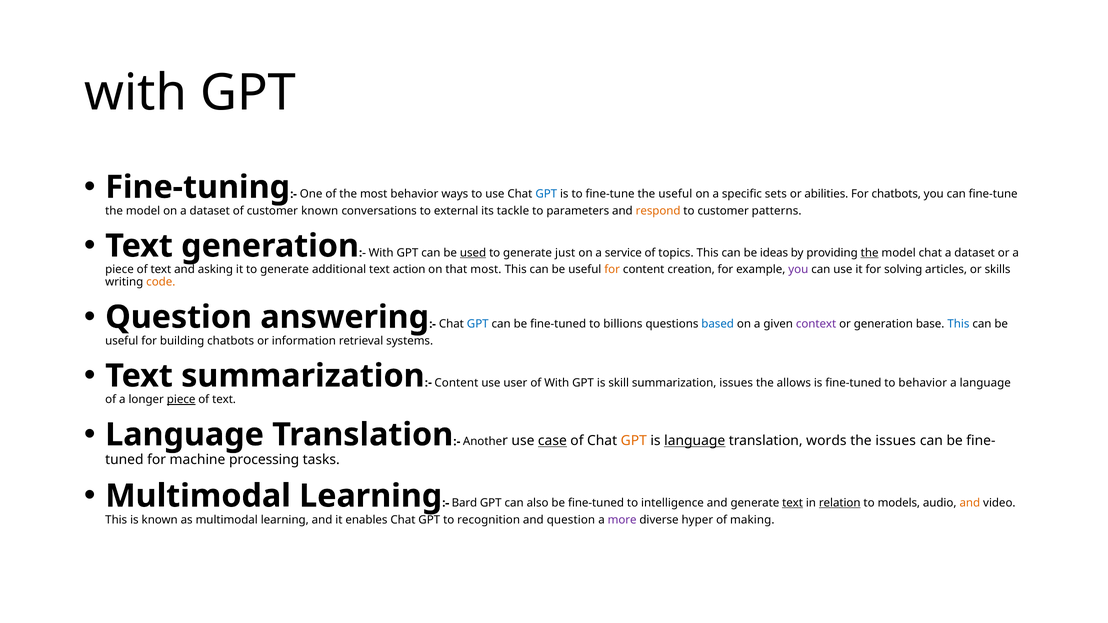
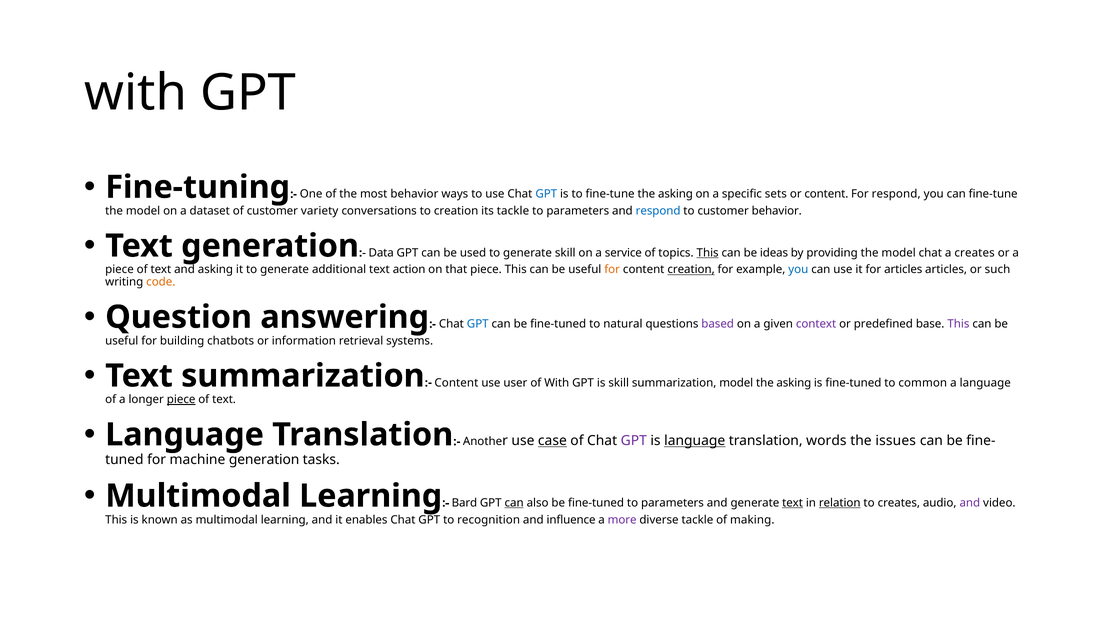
fine-tune the useful: useful -> asking (675, 194)
or abilities: abilities -> content (826, 194)
For chatbots: chatbots -> respond (896, 194)
known: known -> variety (320, 211)
to external: external -> creation (456, 211)
respond colour: orange -> blue (658, 211)
customer patterns: patterns -> behavior (777, 211)
With: With -> Data (381, 253)
used underline: present -> none (473, 253)
generate just: just -> skill (565, 253)
This underline: none -> present (708, 253)
the underline: present -> none (870, 253)
dataset: dataset -> creates (975, 253)
that most: most -> piece (486, 270)
creation underline: none -> present (691, 270)
you colour: purple -> blue (798, 270)
for solving: solving -> articles (903, 270)
skills: skills -> such (997, 270)
billions: billions -> natural (623, 324)
based colour: blue -> purple (718, 324)
or generation: generation -> predefined (883, 324)
This colour: blue -> purple (958, 324)
summarization issues: issues -> model (736, 383)
allows: allows -> asking (794, 383)
to behavior: behavior -> common (923, 383)
GPT colour: orange -> purple (634, 441)
processing: processing -> generation (264, 460)
can underline: none -> present (514, 503)
fine-tuned to intelligence: intelligence -> parameters (672, 503)
to models: models -> creates (899, 503)
and colour: orange -> purple (970, 503)
and question: question -> influence (571, 520)
diverse hyper: hyper -> tackle (697, 520)
